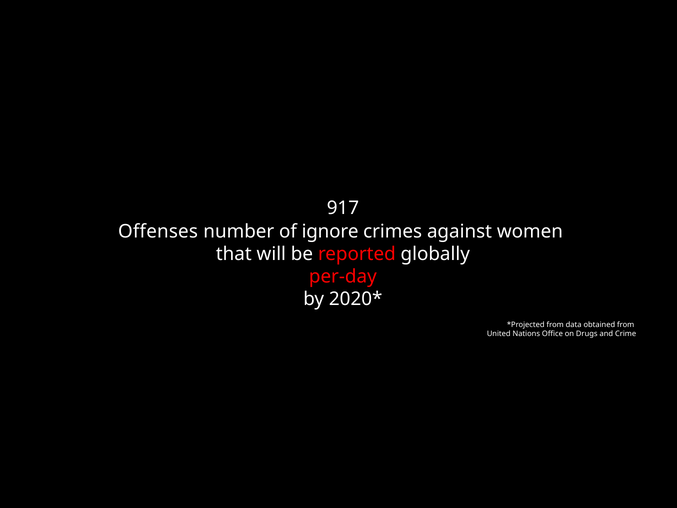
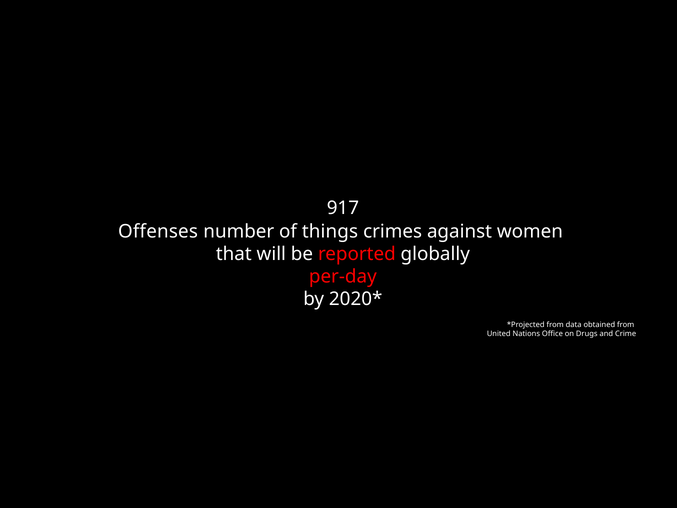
ignore: ignore -> things (330, 231)
